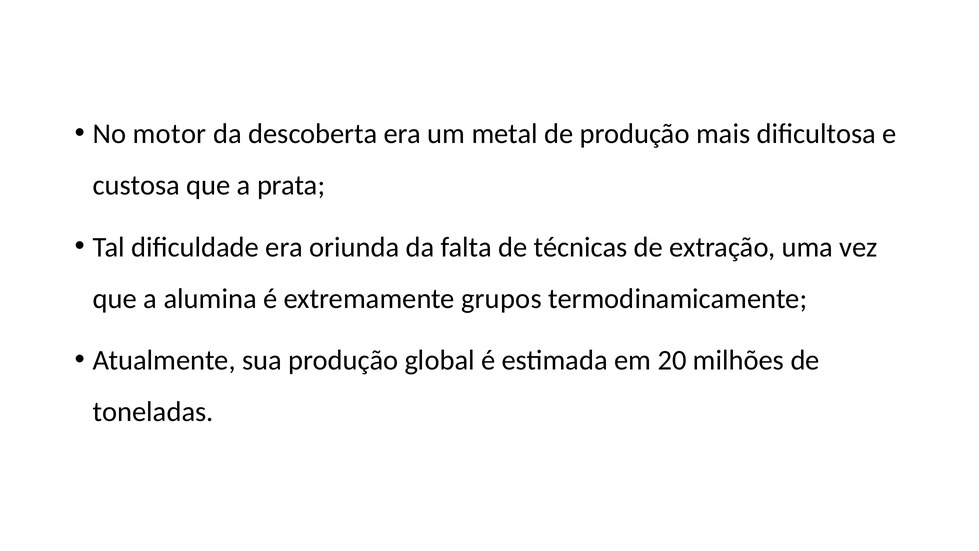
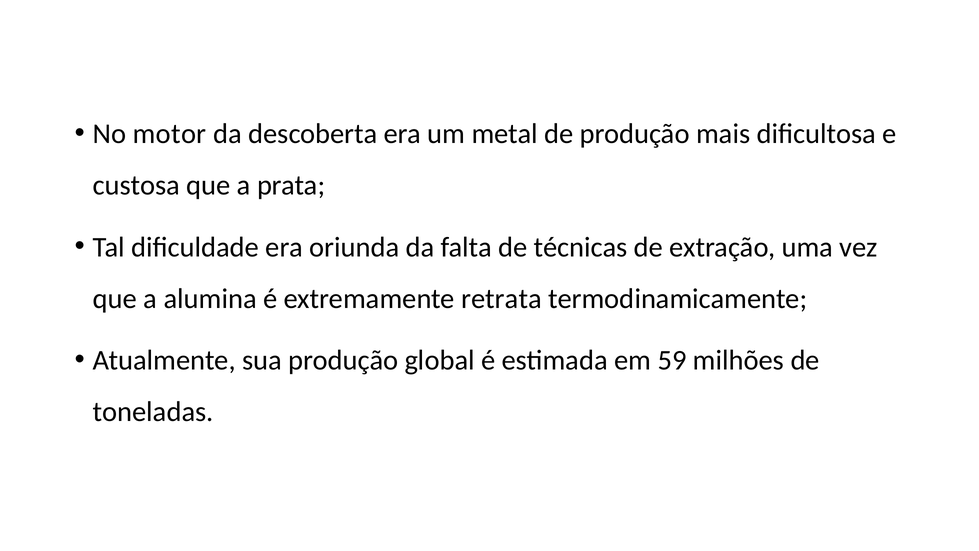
grupos: grupos -> retrata (501, 298)
20: 20 -> 59 (672, 360)
